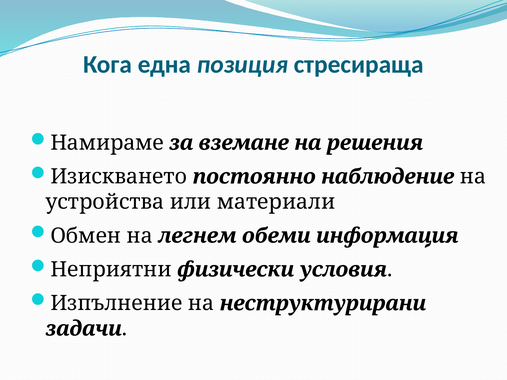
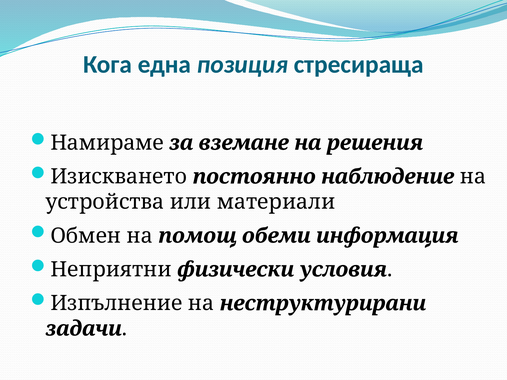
легнем: легнем -> помощ (197, 236)
